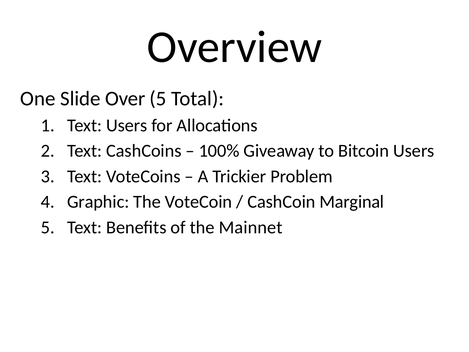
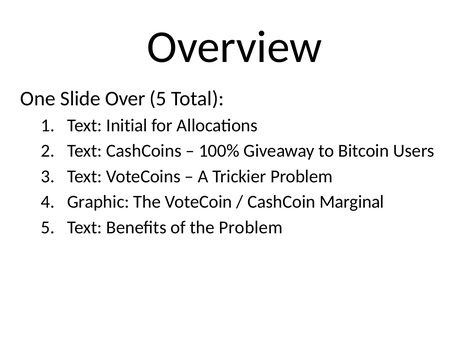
Text Users: Users -> Initial (127, 125)
the Mainnet: Mainnet -> Problem (251, 227)
